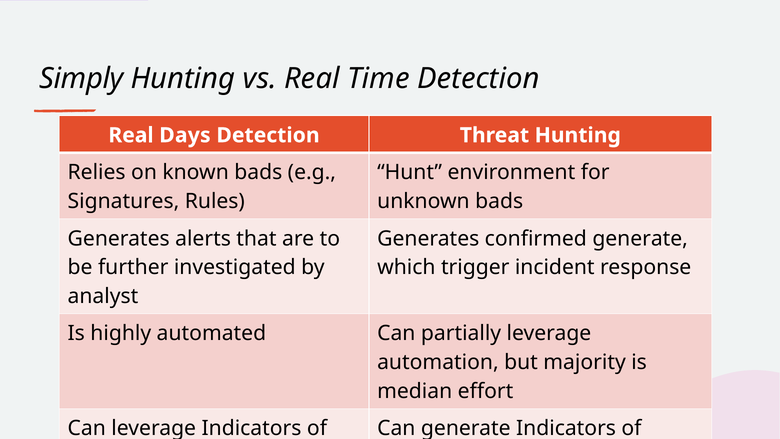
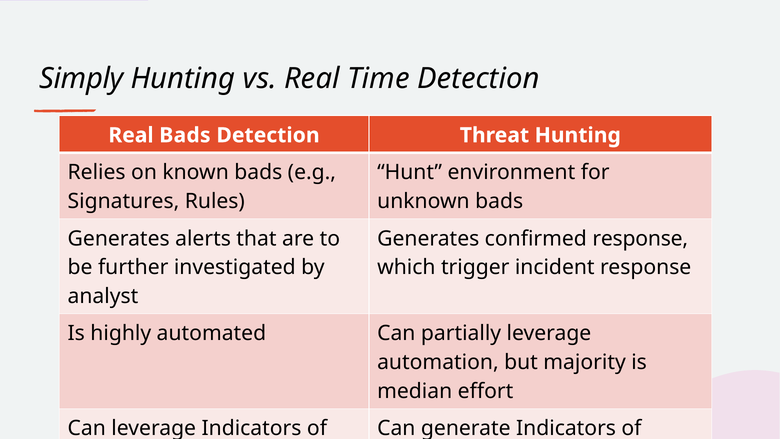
Real Days: Days -> Bads (185, 135)
confirmed generate: generate -> response (640, 238)
